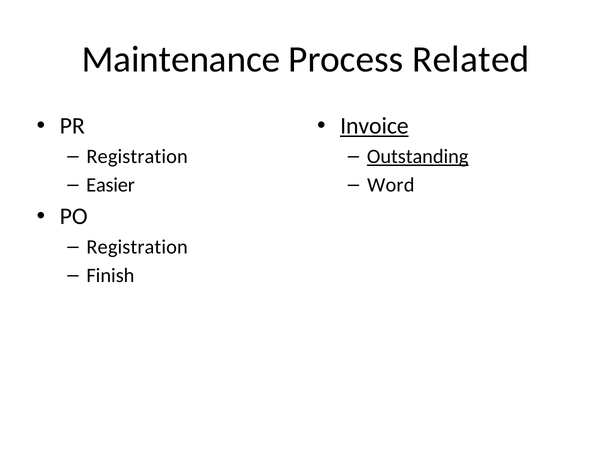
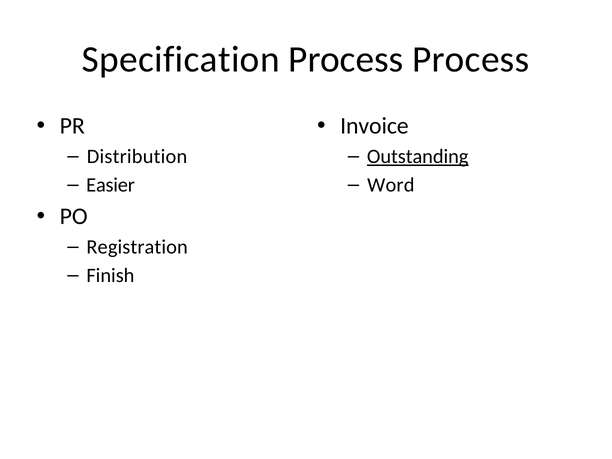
Maintenance: Maintenance -> Specification (181, 59)
Process Related: Related -> Process (471, 59)
Invoice underline: present -> none (374, 126)
Registration: Registration -> Distribution (137, 156)
